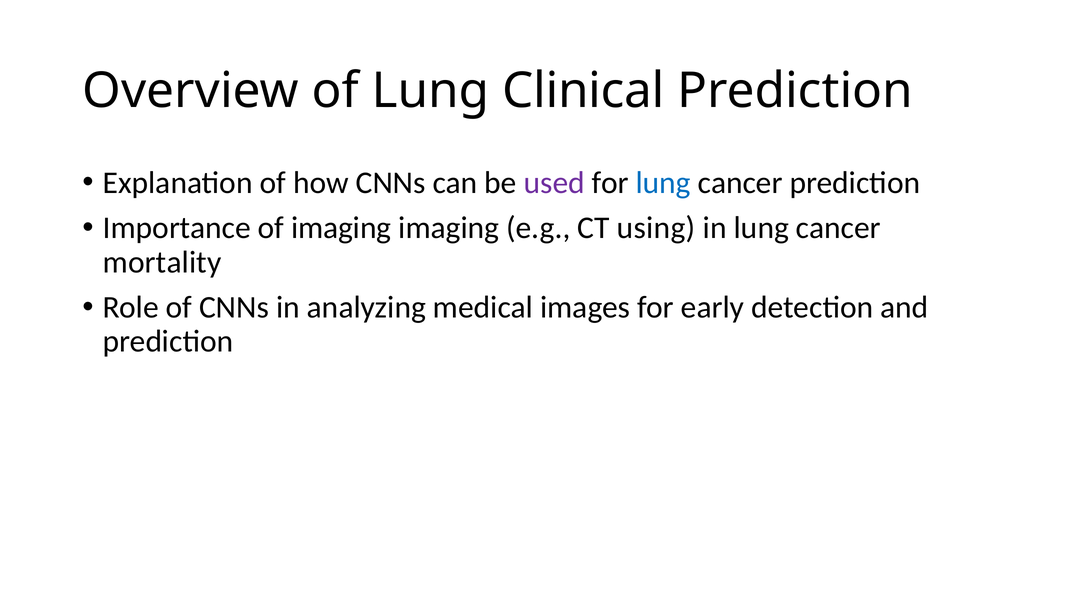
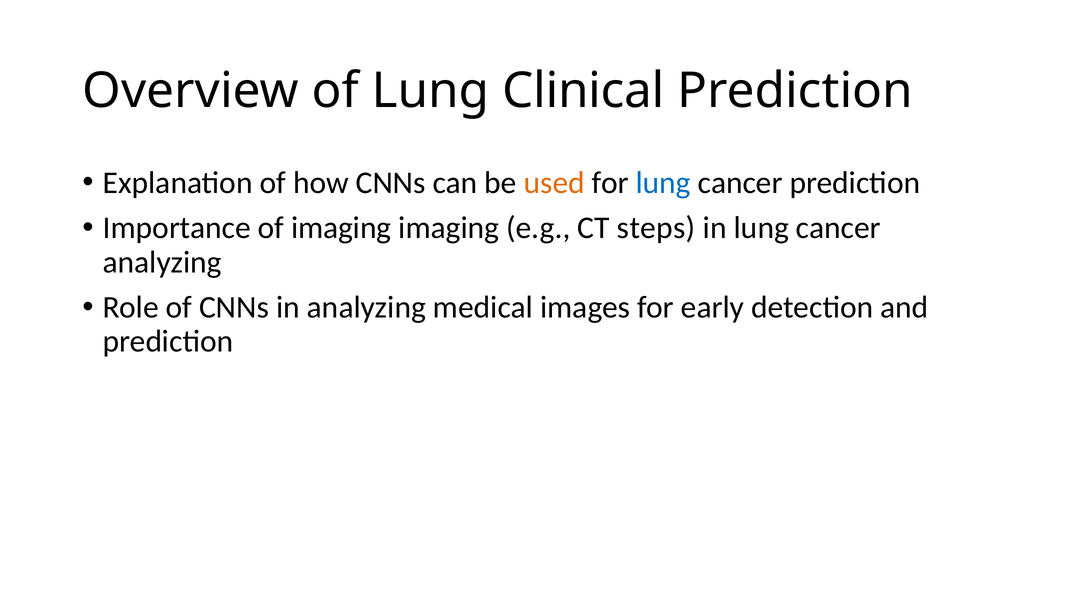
used colour: purple -> orange (554, 183)
using: using -> steps (656, 228)
mortality: mortality -> analyzing (162, 262)
